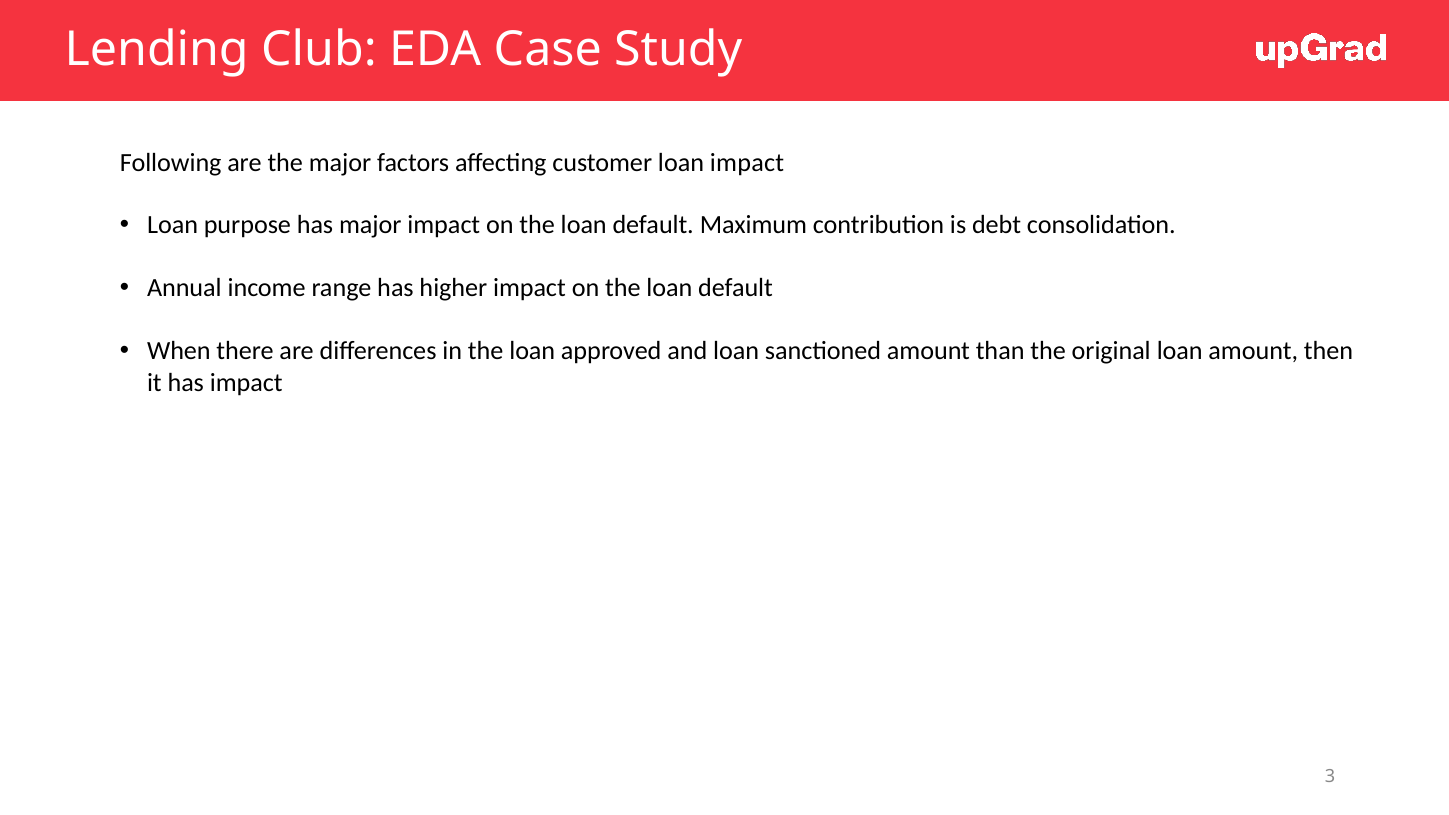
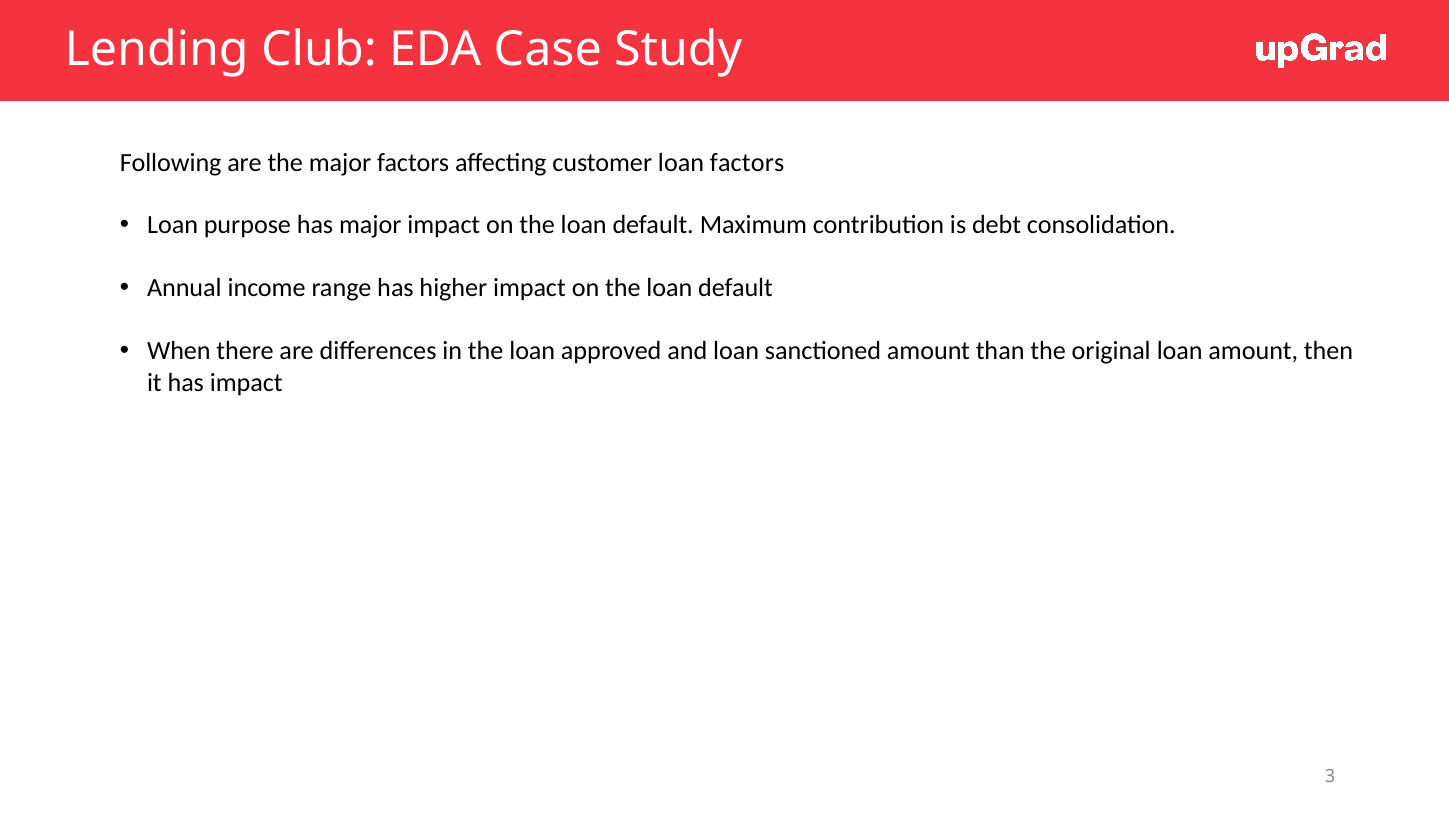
loan impact: impact -> factors (747, 162)
